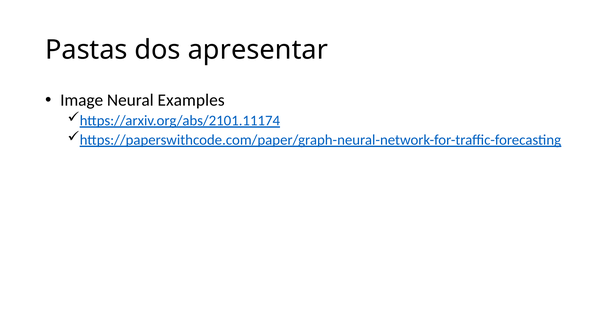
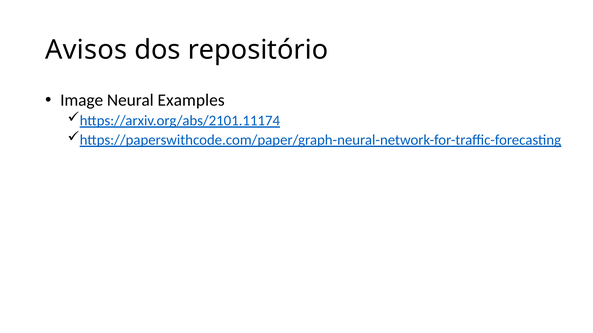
Pastas: Pastas -> Avisos (86, 50)
apresentar: apresentar -> repositório (258, 50)
